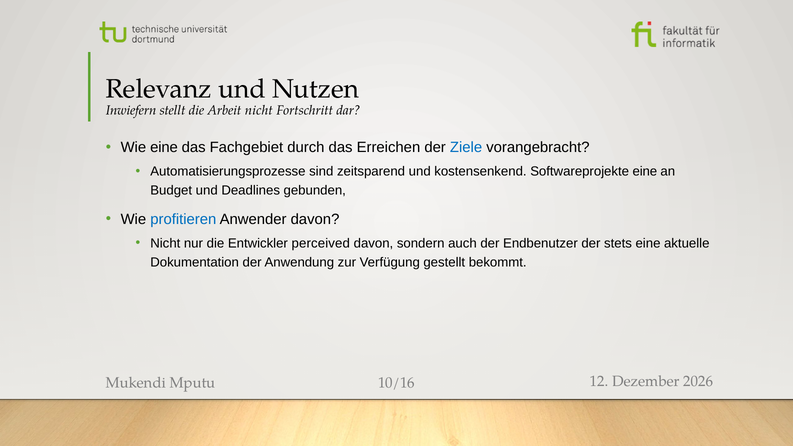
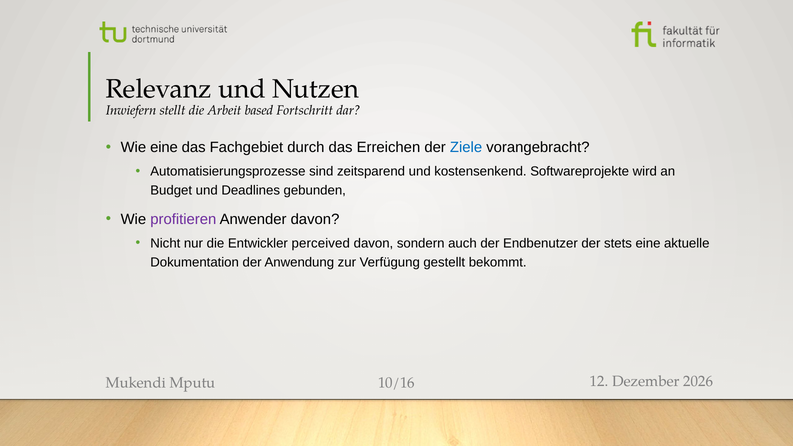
Arbeit nicht: nicht -> based (259, 110)
Softwareprojekte eine: eine -> wird (645, 172)
profitieren colour: blue -> purple (183, 219)
